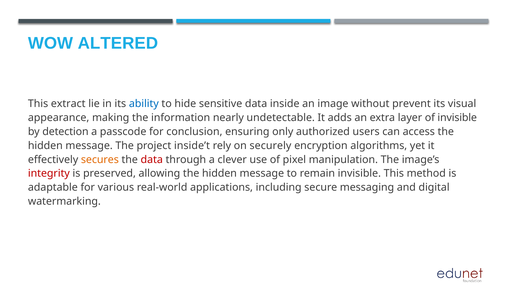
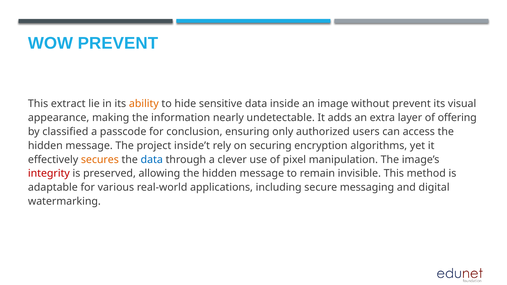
WOW ALTERED: ALTERED -> PREVENT (118, 43)
ability colour: blue -> orange (144, 104)
of invisible: invisible -> offering (457, 118)
detection: detection -> classified (65, 132)
securely: securely -> securing (271, 146)
data colour: red -> blue (152, 160)
